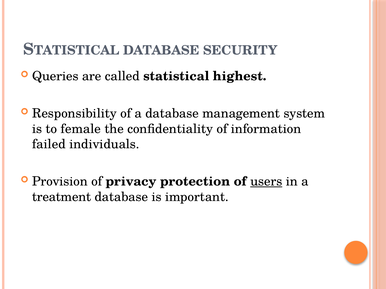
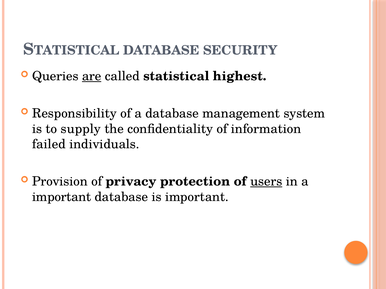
are underline: none -> present (92, 76)
female: female -> supply (81, 129)
treatment: treatment -> important (62, 197)
